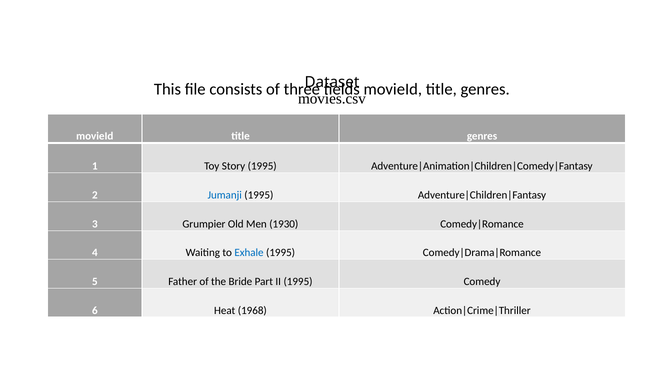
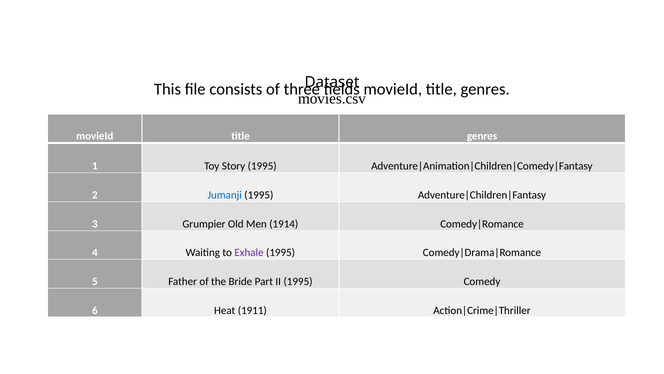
1930: 1930 -> 1914 (284, 224)
Exhale colour: blue -> purple (249, 252)
1968: 1968 -> 1911 (252, 310)
